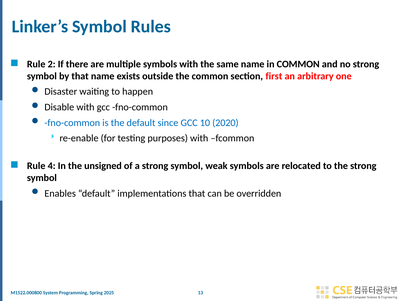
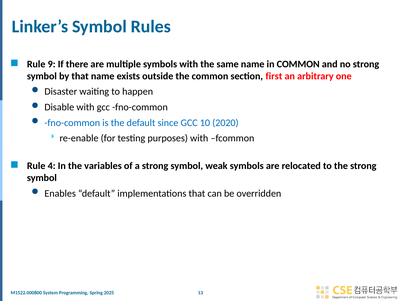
2: 2 -> 9 (52, 64)
unsigned: unsigned -> variables (103, 166)
